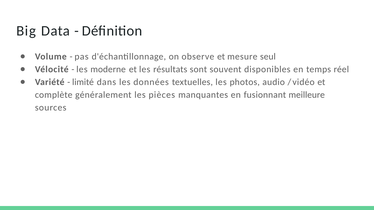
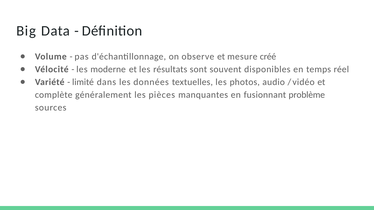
seul: seul -> créé (268, 57)
meilleure: meilleure -> problème (307, 95)
